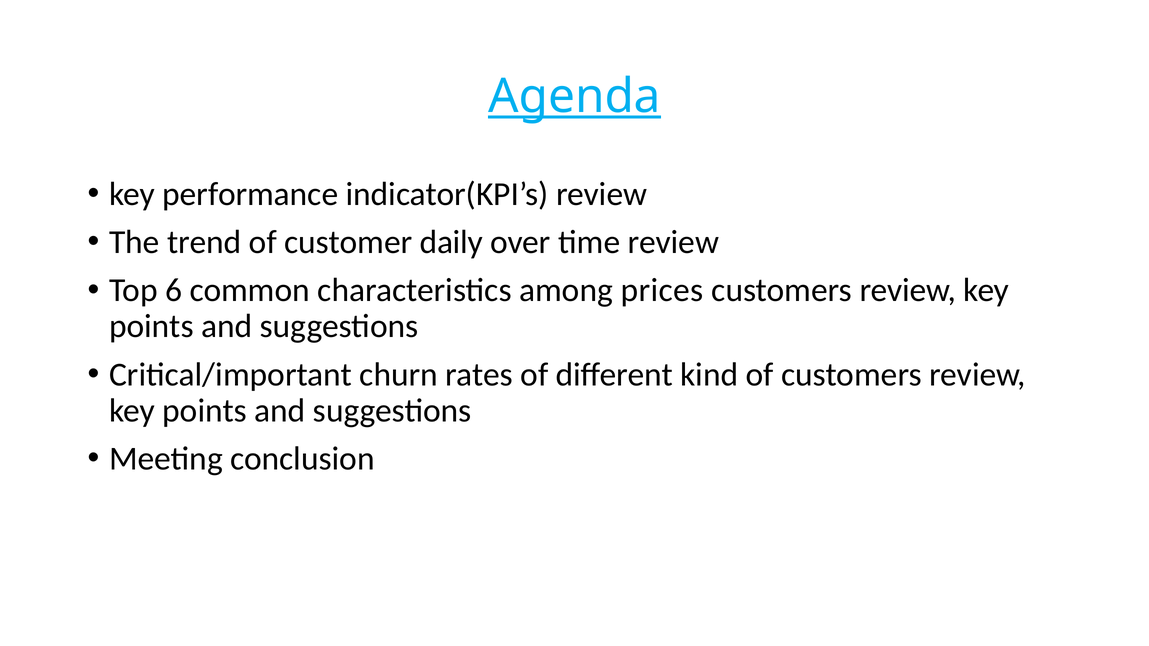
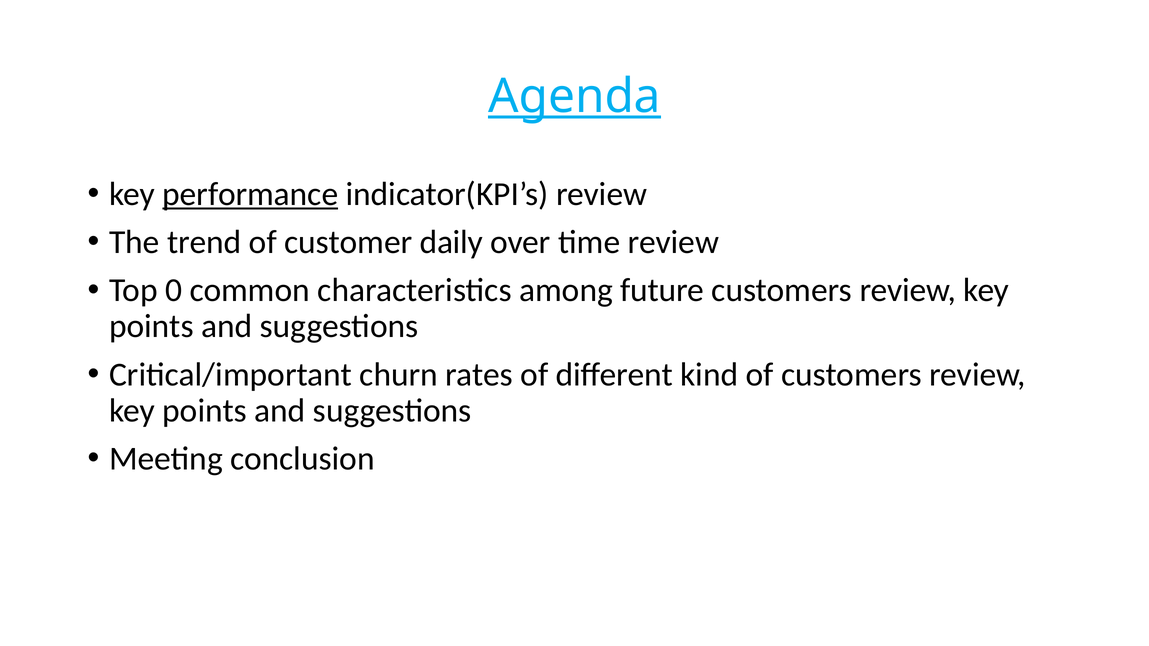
performance underline: none -> present (250, 194)
6: 6 -> 0 (174, 290)
prices: prices -> future (662, 290)
